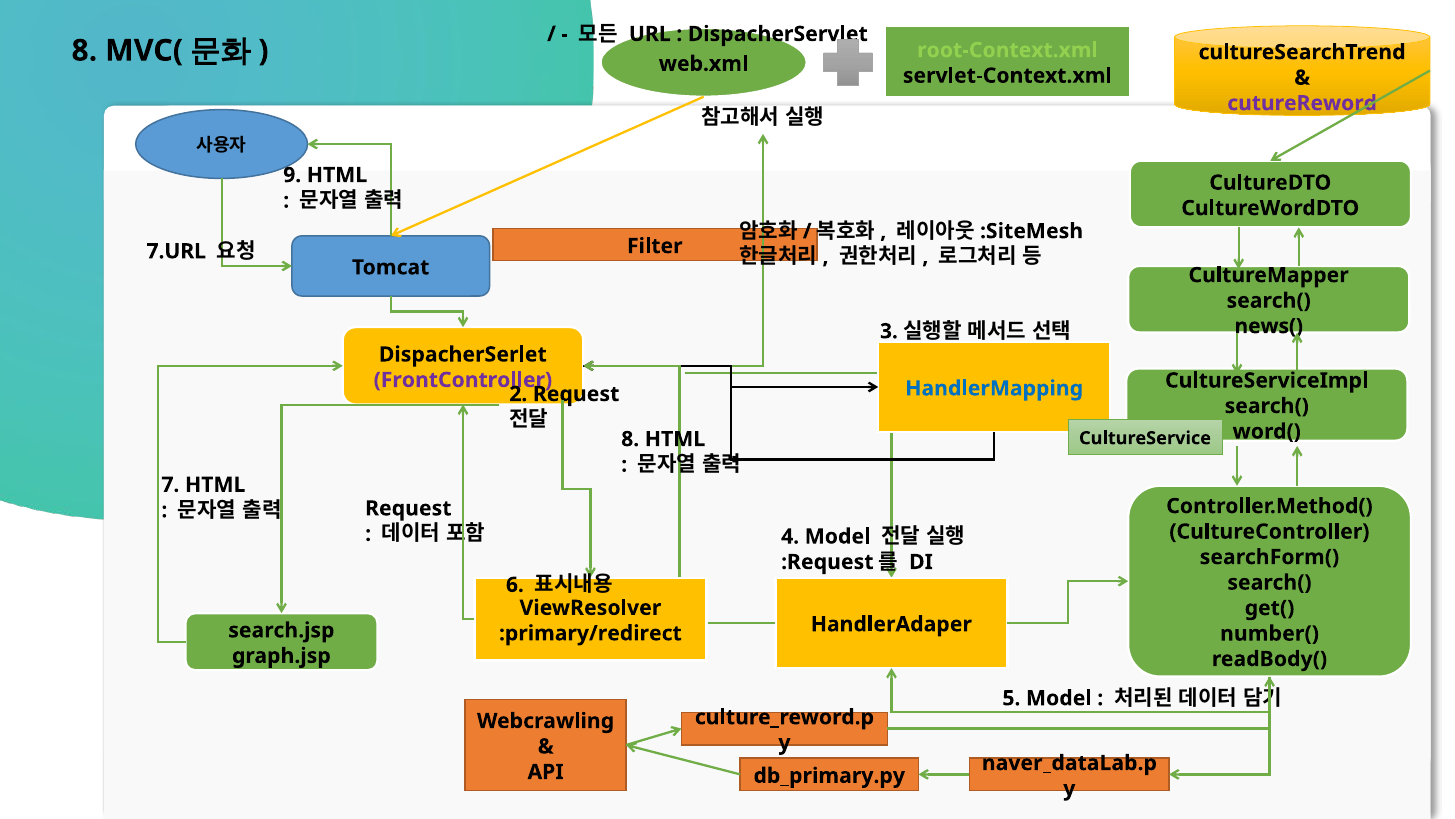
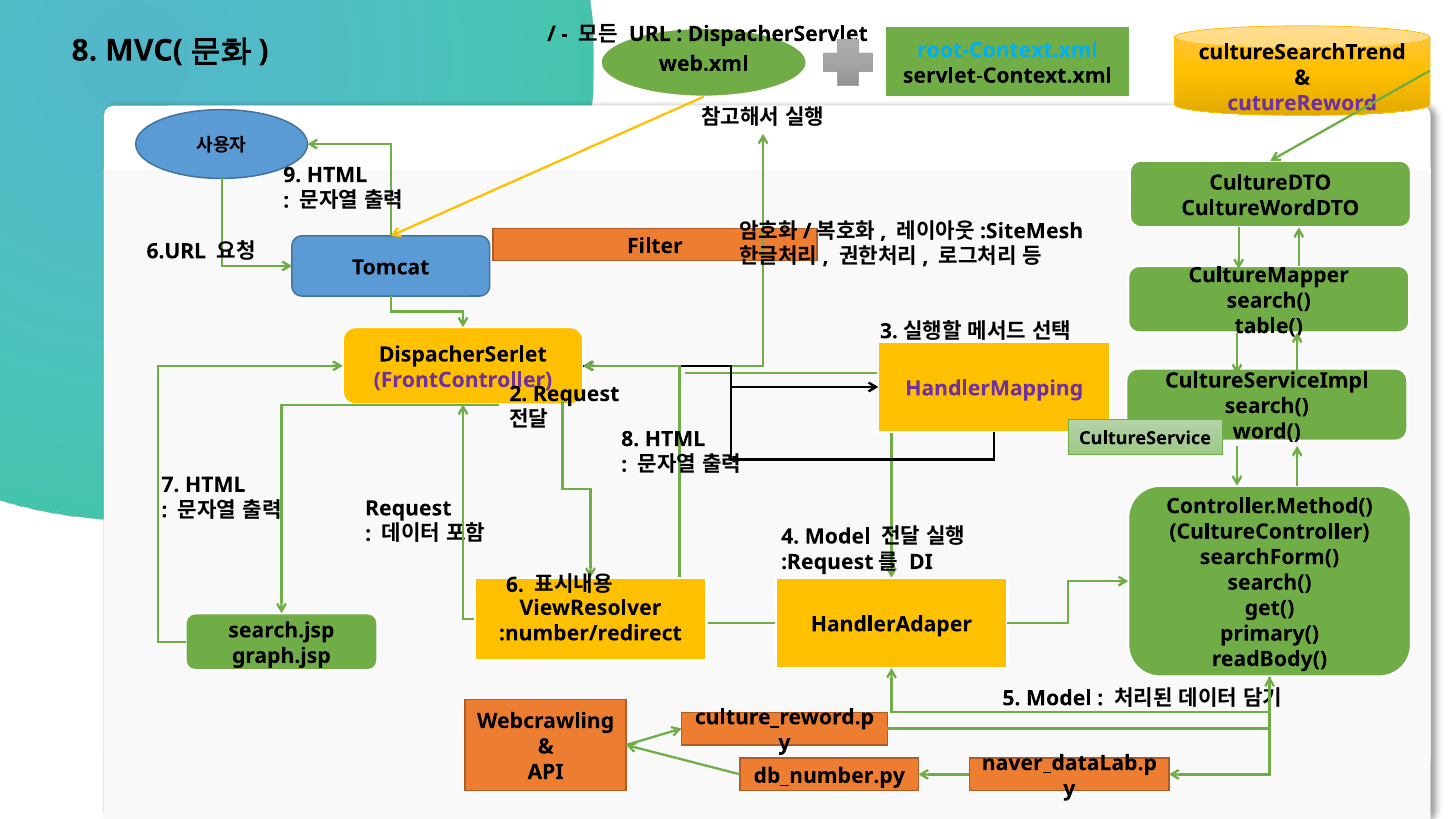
root-Context.xml colour: light green -> light blue (1007, 50)
7.URL: 7.URL -> 6.URL (176, 251)
news(: news( -> table( (1269, 326)
HandlerMapping colour: blue -> purple (994, 388)
:primary/redirect: :primary/redirect -> :number/redirect (590, 633)
number(: number( -> primary( (1270, 633)
db_primary.py: db_primary.py -> db_number.py (829, 775)
